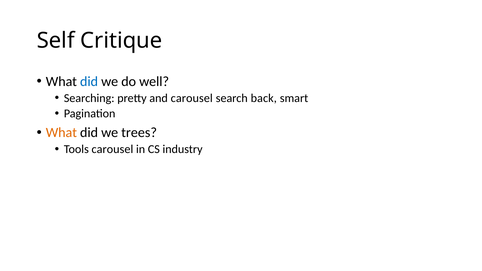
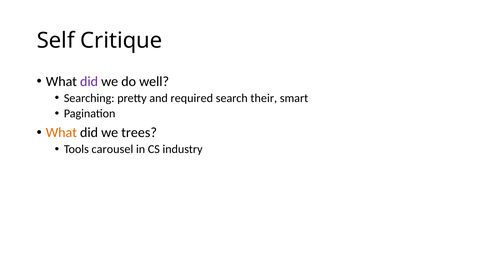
did colour: blue -> purple (89, 81)
and carousel: carousel -> required (192, 98)
back: back -> their (264, 98)
